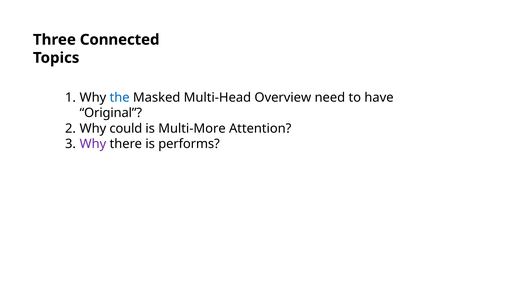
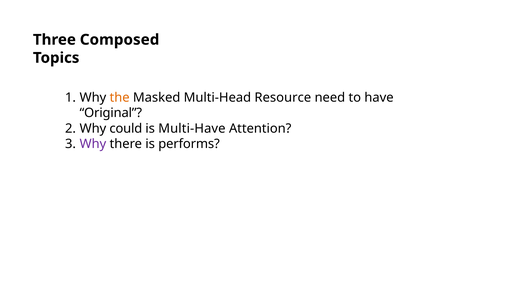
Connected: Connected -> Composed (120, 40)
the colour: blue -> orange (120, 98)
Overview: Overview -> Resource (283, 98)
Multi-More: Multi-More -> Multi-Have (192, 129)
